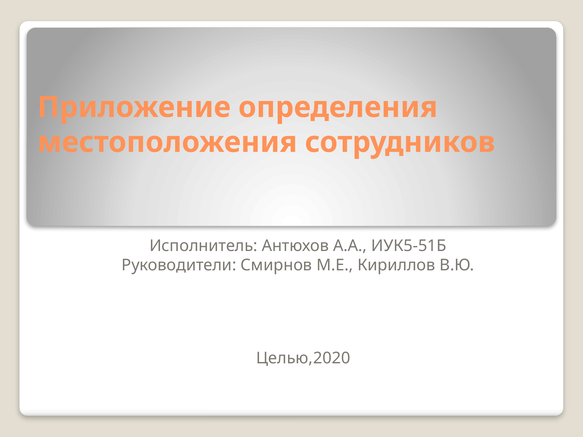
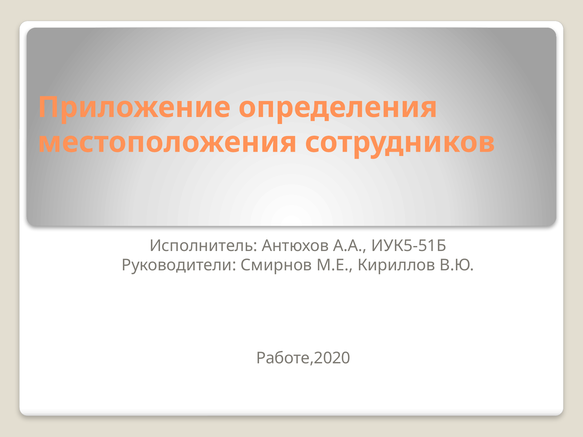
Целью,2020: Целью,2020 -> Работе,2020 (303, 358)
